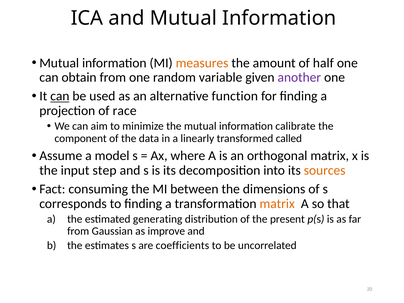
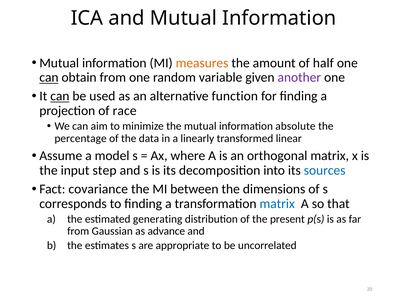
can underline: none -> present (49, 77)
calibrate: calibrate -> absolute (295, 126)
component: component -> percentage (81, 138)
called: called -> linear (289, 138)
sources colour: orange -> blue (325, 170)
consuming: consuming -> covariance (98, 189)
matrix colour: orange -> blue (277, 204)
improve: improve -> advance (166, 231)
coefficients: coefficients -> appropriate (183, 245)
